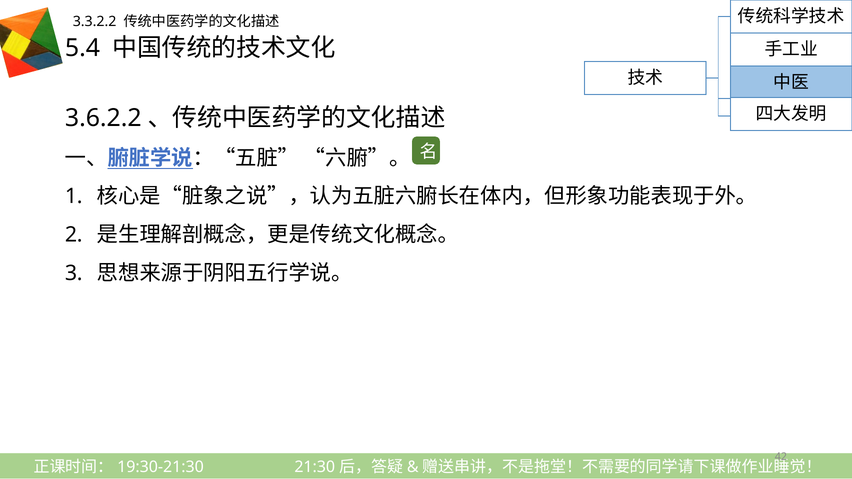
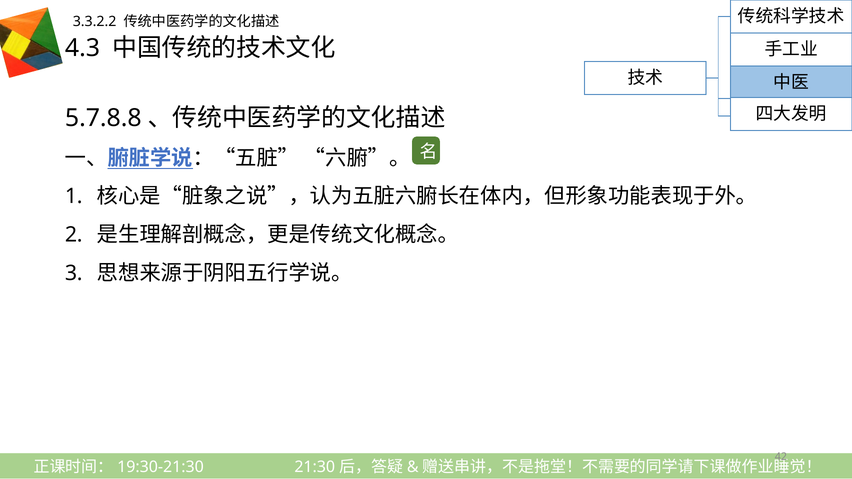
5.4: 5.4 -> 4.3 (82, 48)
3.6.2.2: 3.6.2.2 -> 5.7.8.8 (103, 118)
